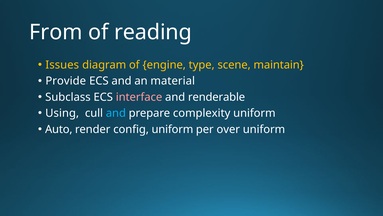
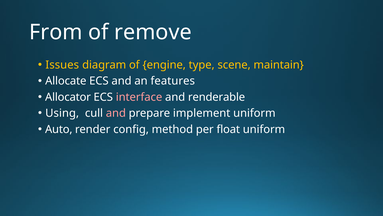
reading: reading -> remove (153, 32)
Provide: Provide -> Allocate (66, 81)
material: material -> features (173, 81)
Subclass: Subclass -> Allocator (68, 97)
and colour: light blue -> pink (116, 113)
complexity: complexity -> implement (202, 113)
config uniform: uniform -> method (172, 129)
over: over -> float (228, 129)
